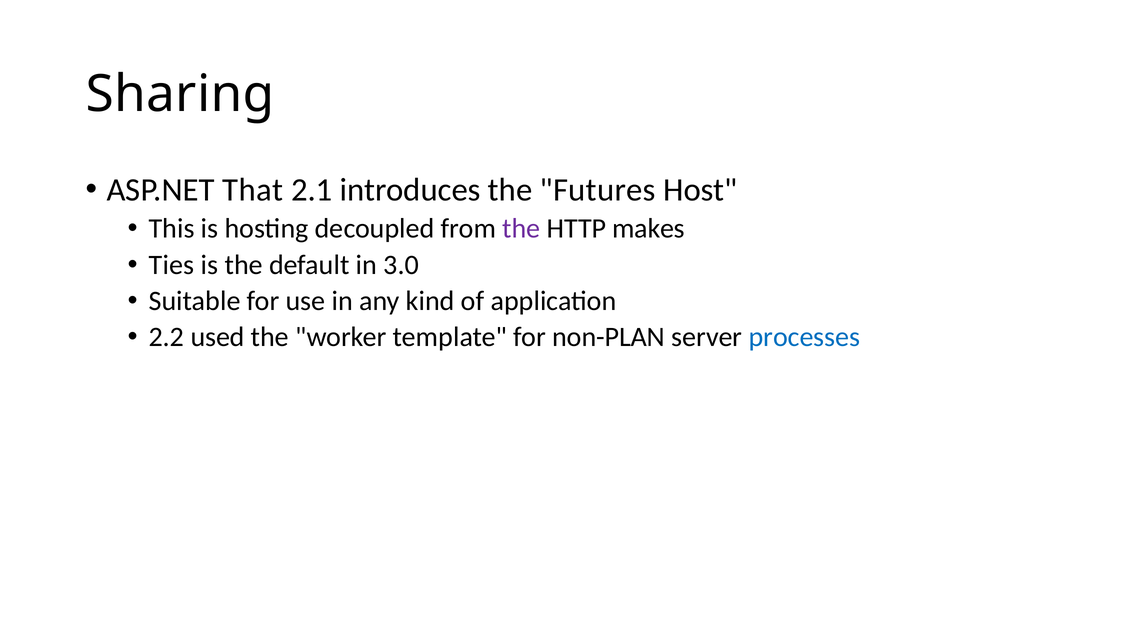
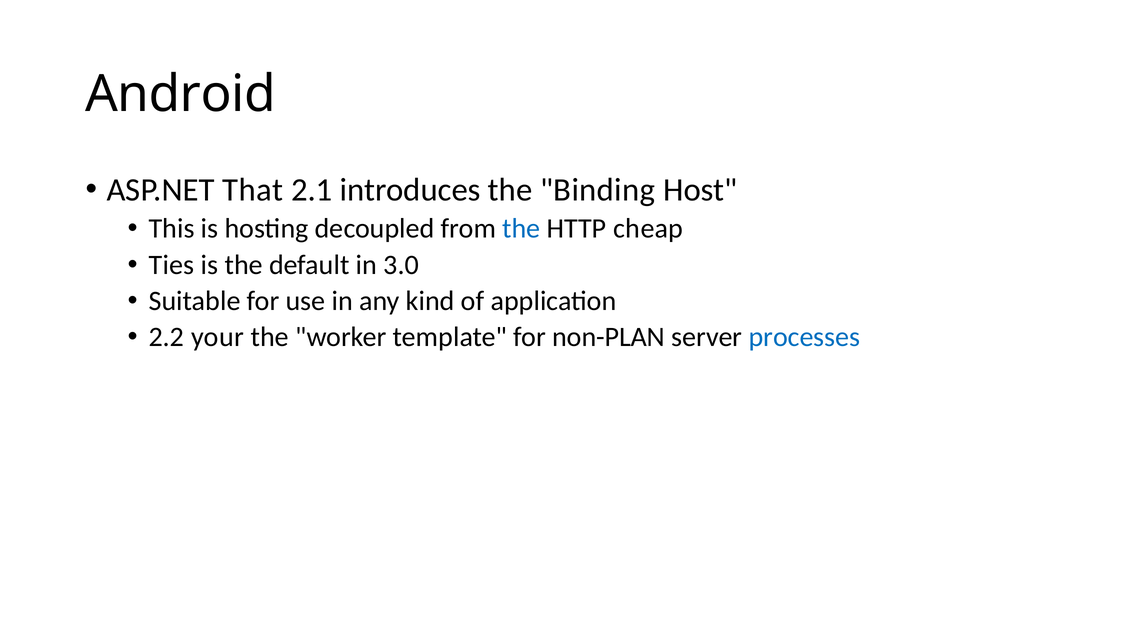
Sharing: Sharing -> Android (180, 94)
Futures: Futures -> Binding (598, 190)
the colour: purple -> blue (521, 229)
makes: makes -> cheap (648, 229)
used: used -> your (217, 337)
